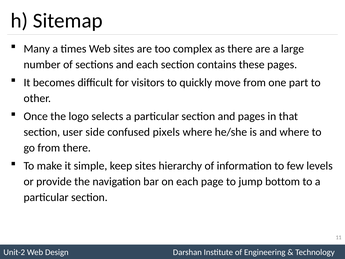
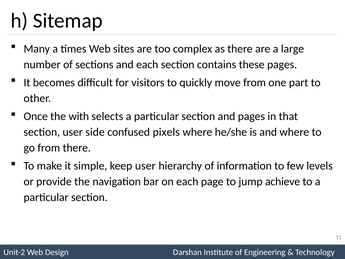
logo: logo -> with (79, 116)
keep sites: sites -> user (145, 166)
bottom: bottom -> achieve (283, 181)
